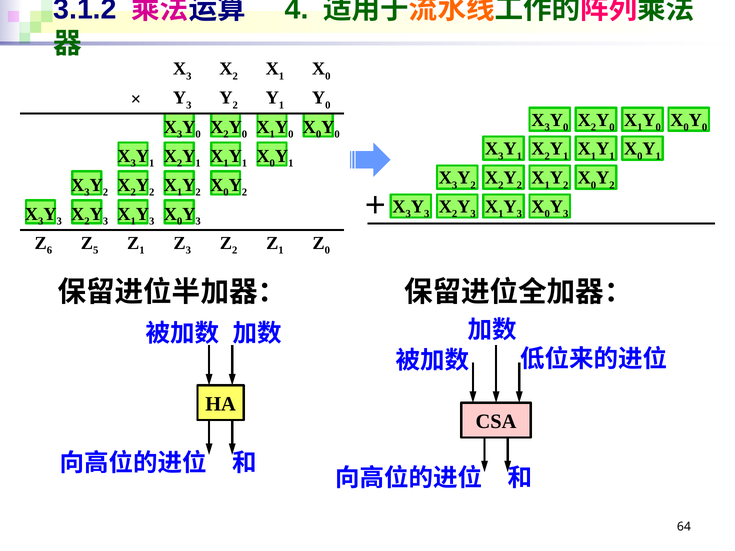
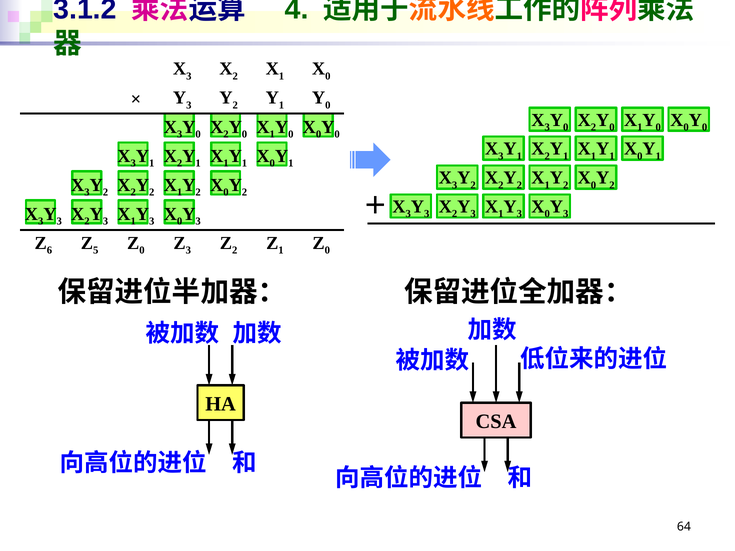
1: 1 -> 0 (142, 250)
